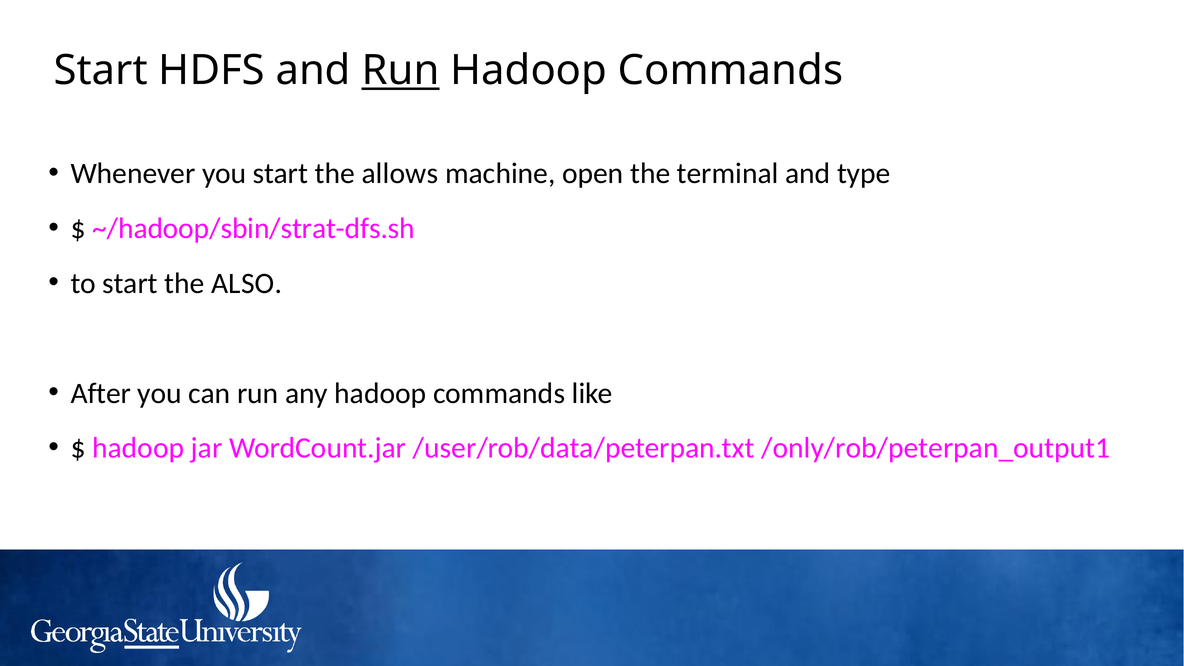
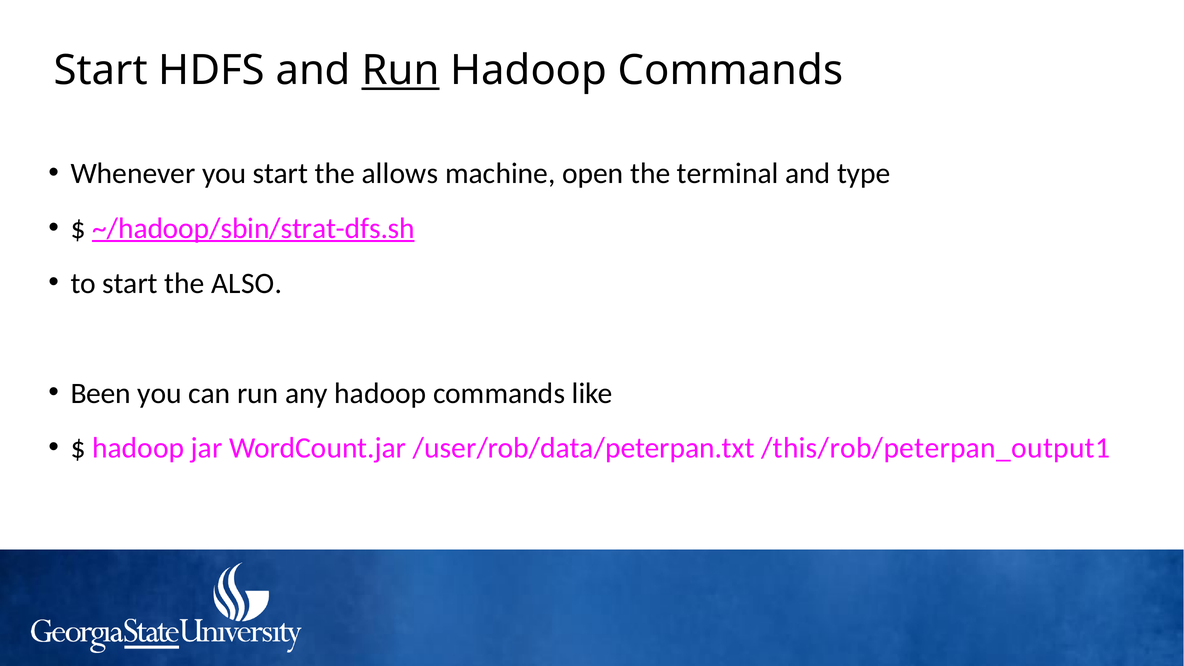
~/hadoop/sbin/strat-dfs.sh underline: none -> present (254, 228)
After: After -> Been (101, 393)
/only/rob/peterpan_output1: /only/rob/peterpan_output1 -> /this/rob/peterpan_output1 (936, 448)
